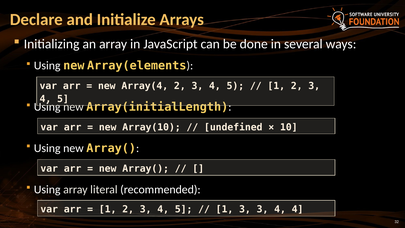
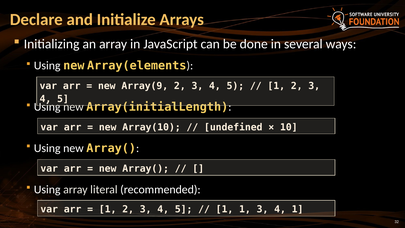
Array(4: Array(4 -> Array(9 (145, 86)
1 3: 3 -> 1 (245, 209)
4 4: 4 -> 1 (298, 209)
